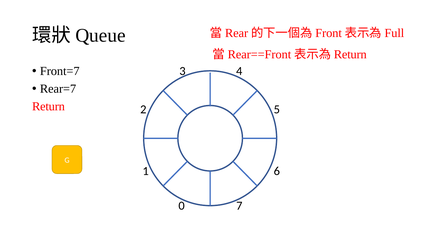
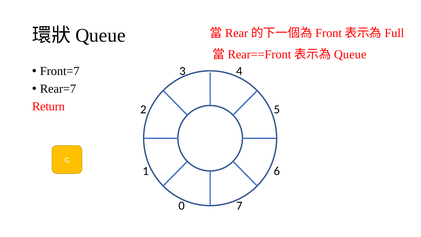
Return: Return -> Queue (350, 54)
